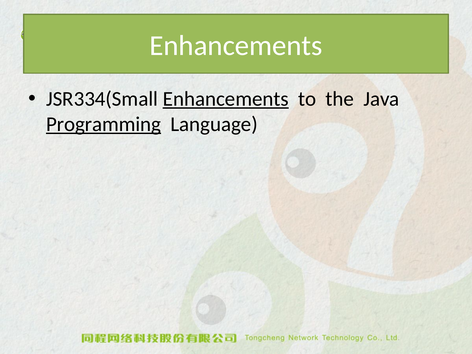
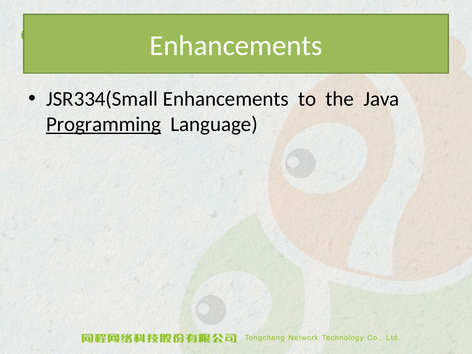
Enhancements underline: present -> none (226, 99)
